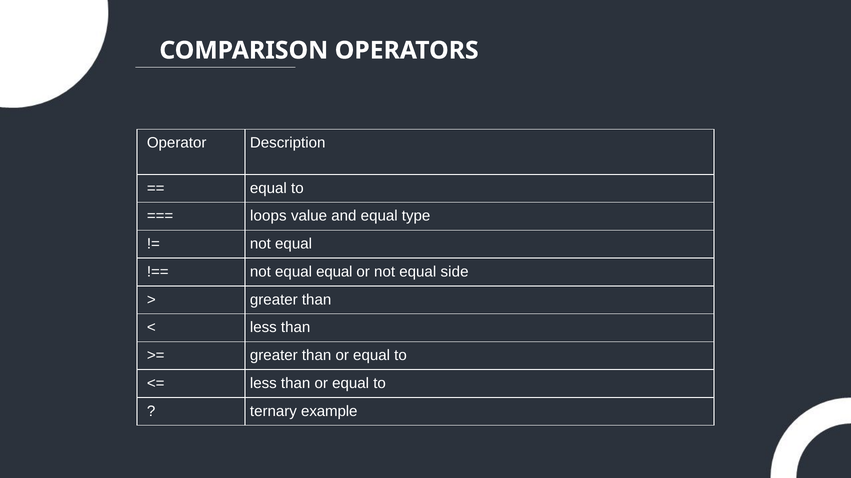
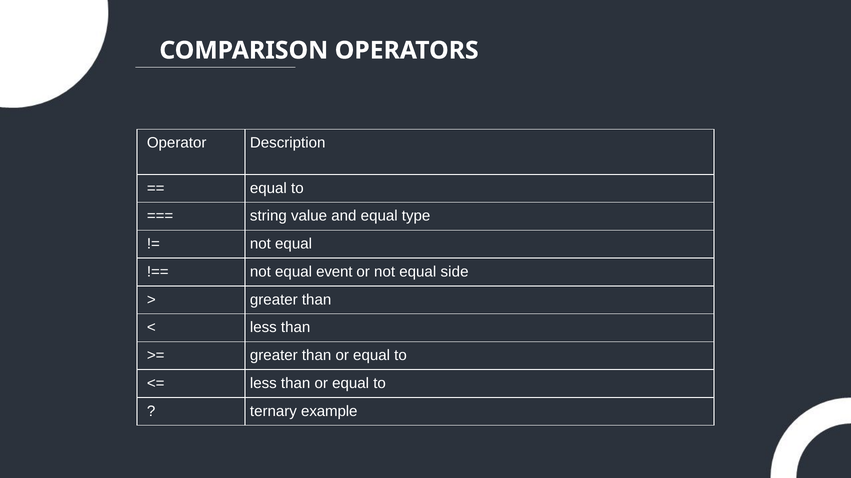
loops: loops -> string (268, 216)
equal equal: equal -> event (334, 272)
